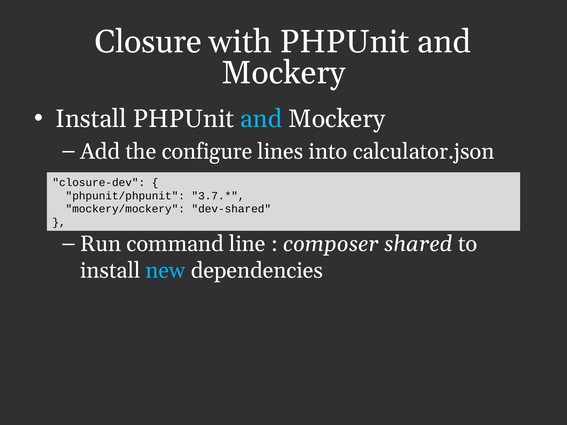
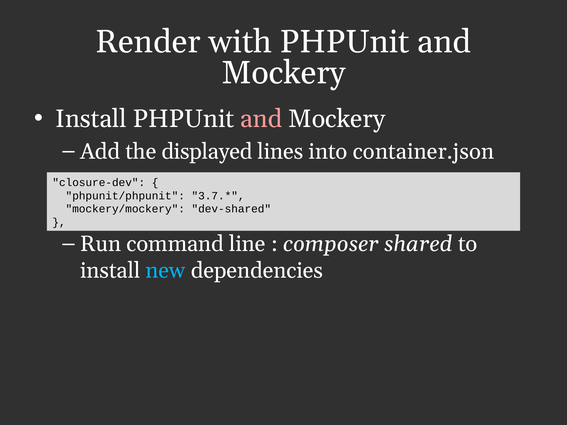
Closure: Closure -> Render (148, 42)
and colour: light blue -> pink (261, 119)
configure: configure -> displayed (207, 152)
calculator.json: calculator.json -> container.json (424, 152)
